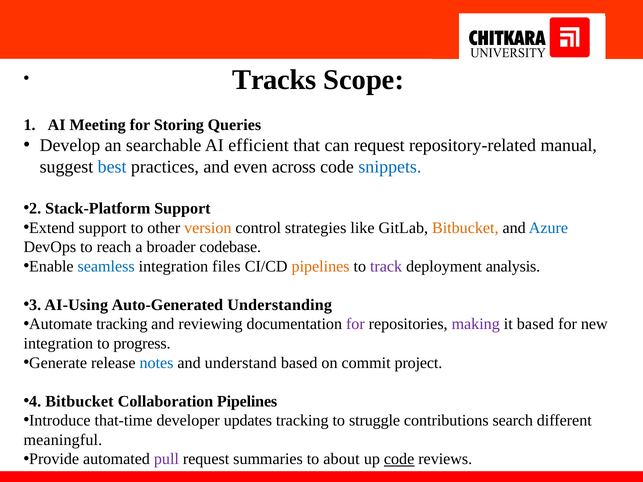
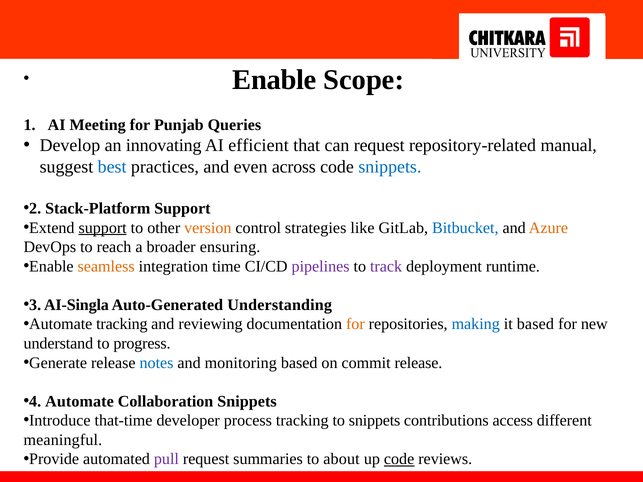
Tracks: Tracks -> Enable (274, 80)
Storing: Storing -> Punjab (179, 125)
searchable: searchable -> innovating (164, 145)
support underline: none -> present (103, 228)
Bitbucket colour: orange -> blue (465, 228)
Azure colour: blue -> orange (548, 228)
codebase: codebase -> ensuring (230, 247)
seamless colour: blue -> orange (106, 266)
files: files -> time (226, 266)
pipelines colour: orange -> purple (321, 266)
analysis: analysis -> runtime (513, 266)
AI-Using: AI-Using -> AI-Singla (76, 305)
for colour: purple -> orange (355, 324)
making colour: purple -> blue (476, 324)
integration: integration -> understand (58, 344)
understand: understand -> monitoring (241, 363)
commit project: project -> release (418, 363)
Bitbucket: Bitbucket -> Automate (79, 401)
Collaboration Pipelines: Pipelines -> Snippets (247, 401)
updates: updates -> process (248, 421)
to struggle: struggle -> snippets (375, 421)
search: search -> access (513, 421)
